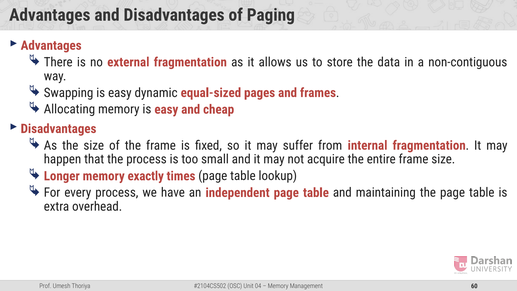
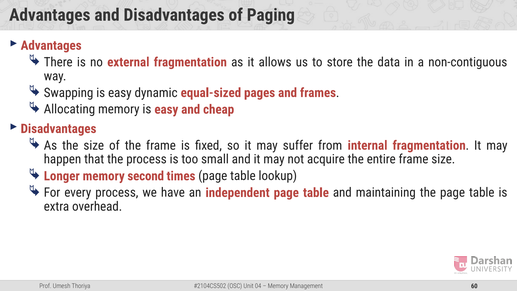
exactly: exactly -> second (146, 176)
